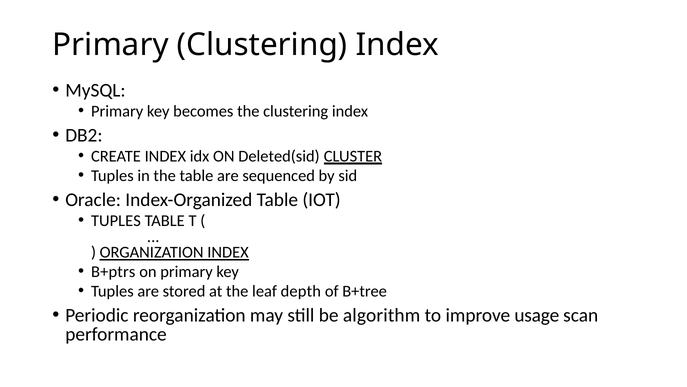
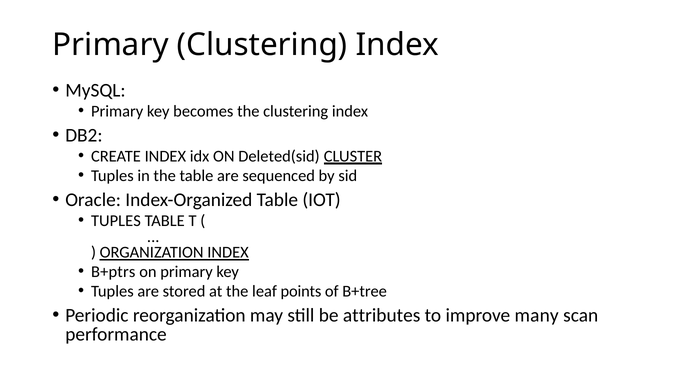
depth: depth -> points (301, 291)
algorithm: algorithm -> attributes (382, 315)
usage: usage -> many (537, 315)
